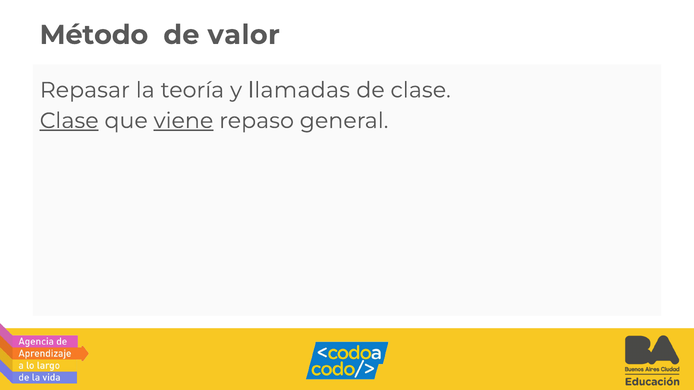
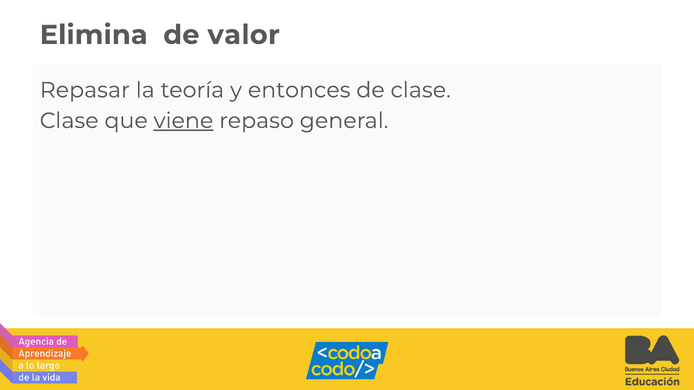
Método: Método -> Elimina (94, 35)
llamadas: llamadas -> entonces (299, 90)
Clase underline: present -> none (69, 121)
